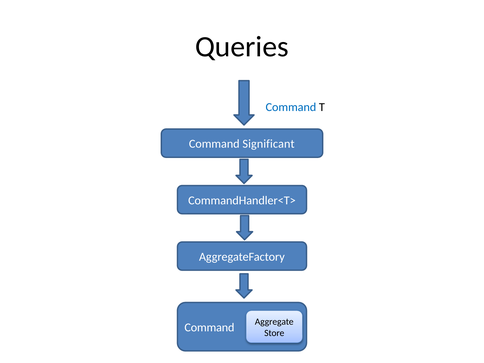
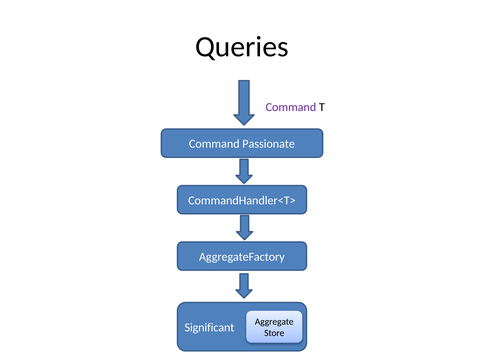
Command colour: blue -> purple (291, 107)
Significant: Significant -> Passionate (269, 144)
Command: Command -> Significant (209, 328)
